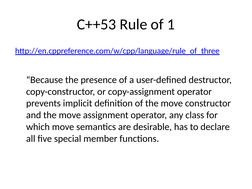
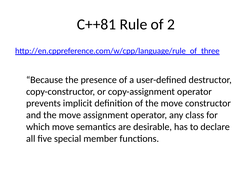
C++53: C++53 -> C++81 (97, 24)
1: 1 -> 2 (171, 24)
